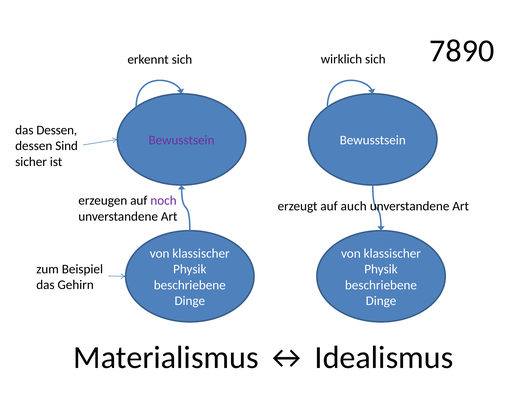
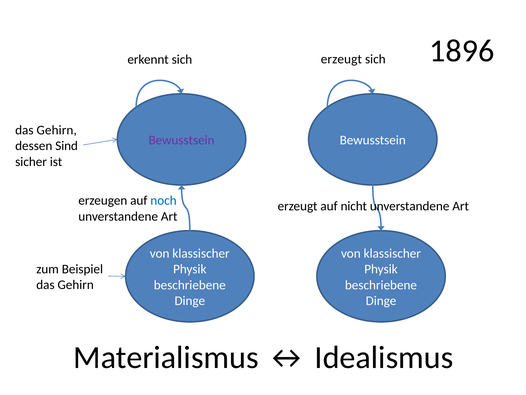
7890: 7890 -> 1896 (462, 51)
wirklich: wirklich -> erzeugt (341, 59)
Dessen: Dessen -> Gehirn (57, 130)
noch colour: purple -> blue (164, 200)
auch: auch -> nicht (354, 206)
